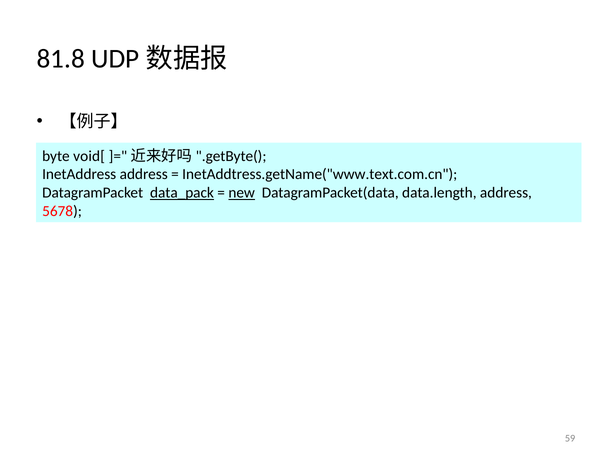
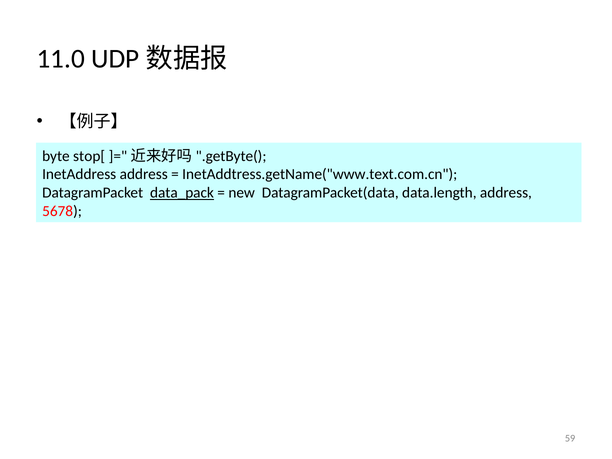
81.8: 81.8 -> 11.0 (61, 59)
void[: void[ -> stop[ (89, 156)
new underline: present -> none (242, 193)
